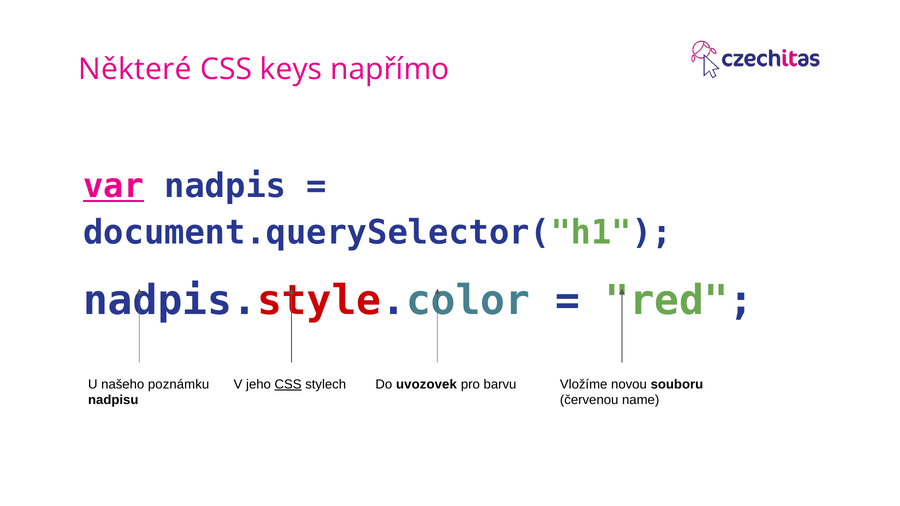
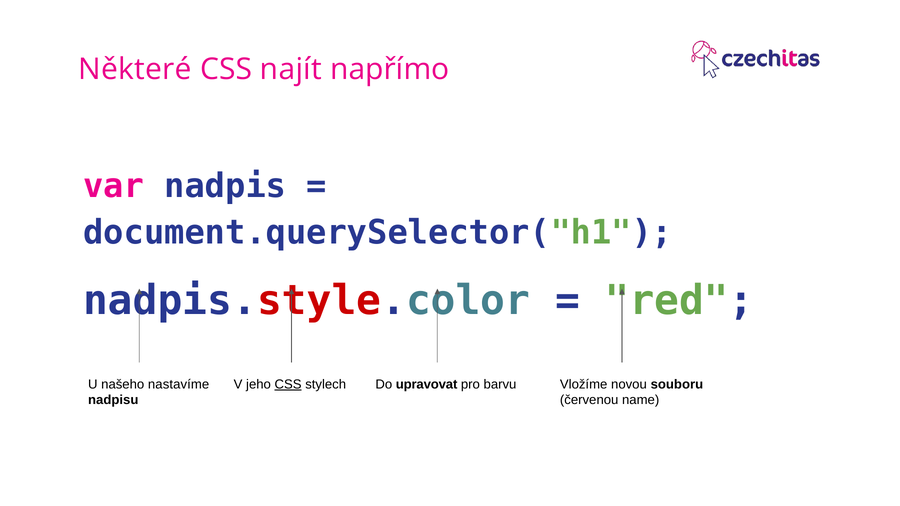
keys: keys -> najít (291, 69)
var underline: present -> none (114, 186)
uvozovek: uvozovek -> upravovat (427, 385)
poznámku: poznámku -> nastavíme (179, 385)
